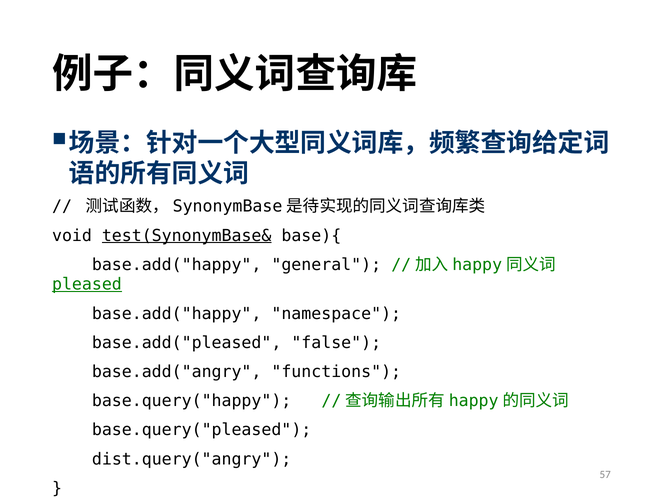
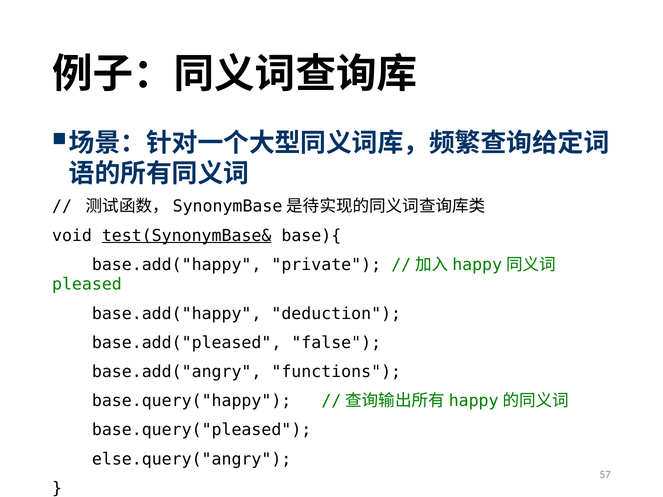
general: general -> private (326, 265)
pleased underline: present -> none (87, 285)
namespace: namespace -> deduction (336, 314)
dist.query("angry: dist.query("angry -> else.query("angry (192, 459)
